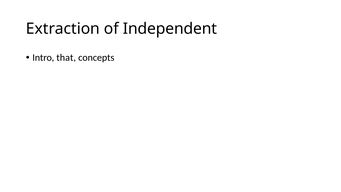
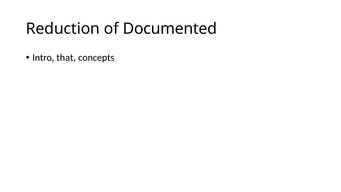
Extraction: Extraction -> Reduction (63, 29)
Independent: Independent -> Documented (170, 29)
